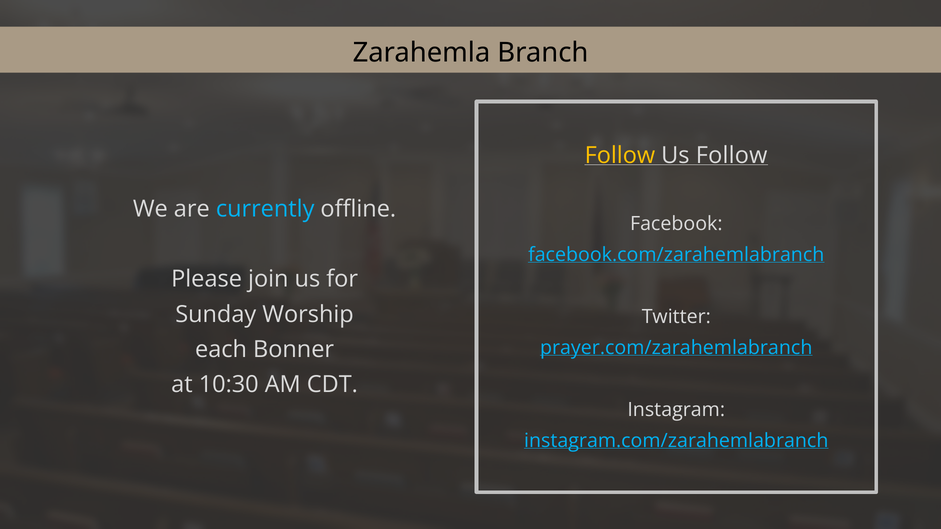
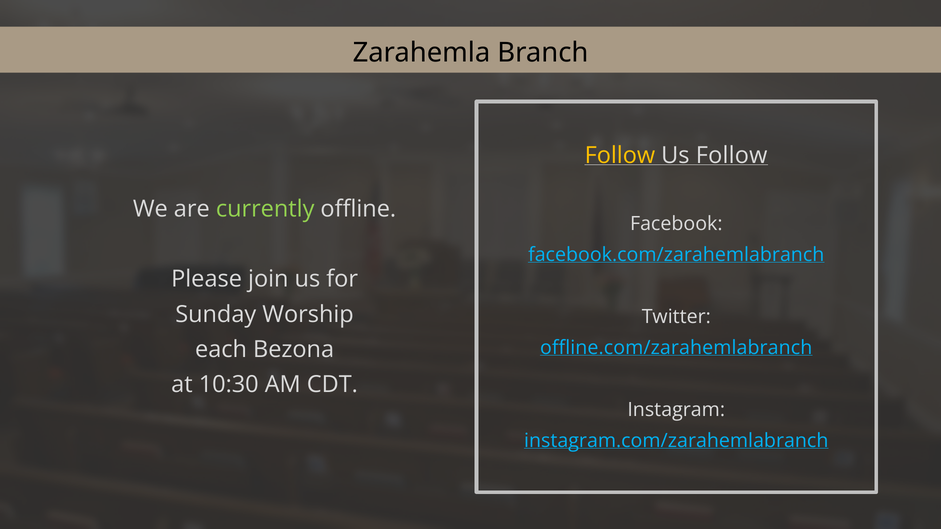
currently colour: light blue -> light green (265, 209)
prayer.com/zarahemlabranch: prayer.com/zarahemlabranch -> offline.com/zarahemlabranch (676, 348)
Bonner: Bonner -> Bezona (294, 350)
